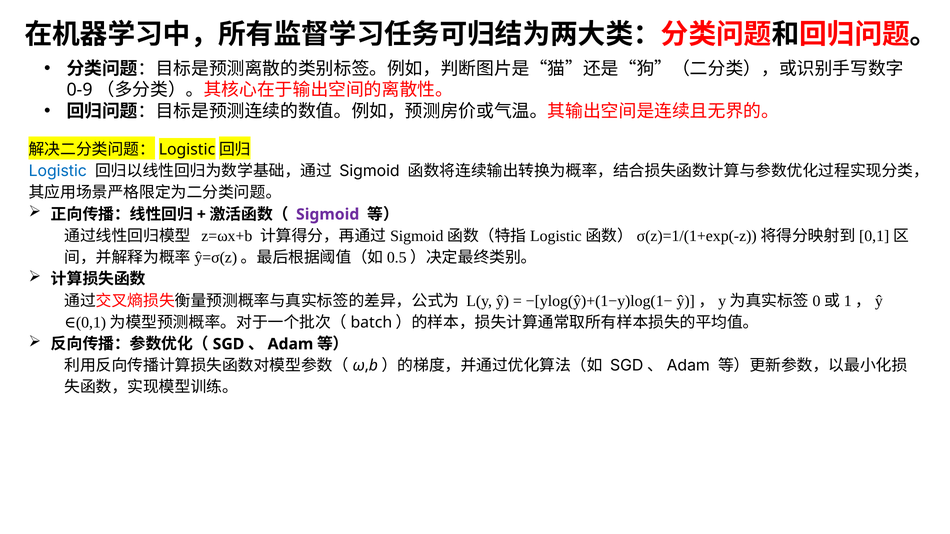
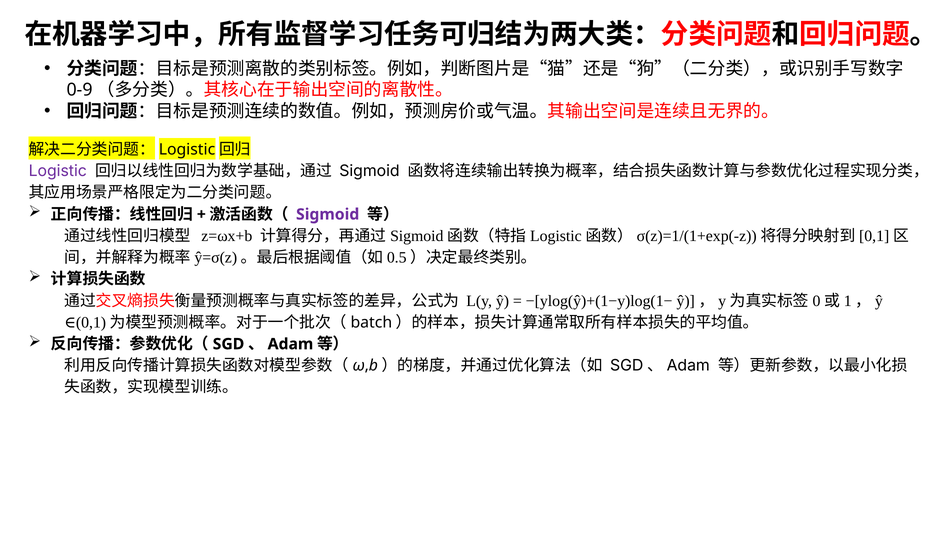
Logistic colour: blue -> purple (58, 171)
